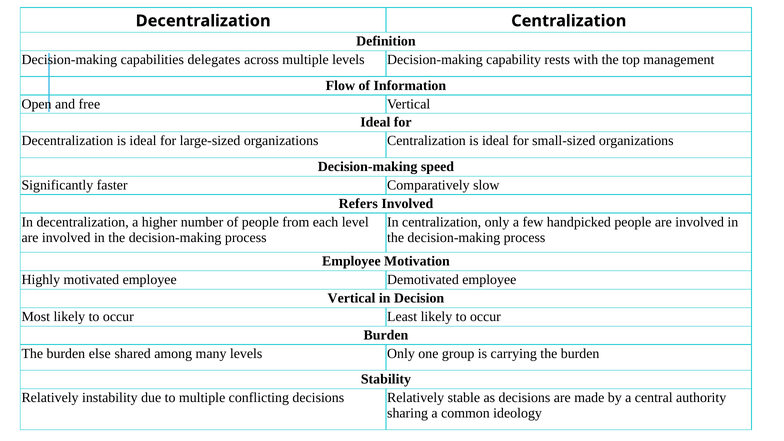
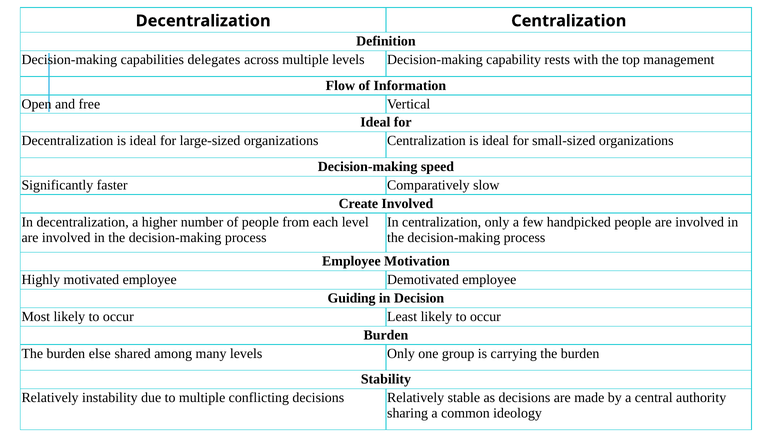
Refers: Refers -> Create (358, 204)
Vertical: Vertical -> Guiding (352, 298)
